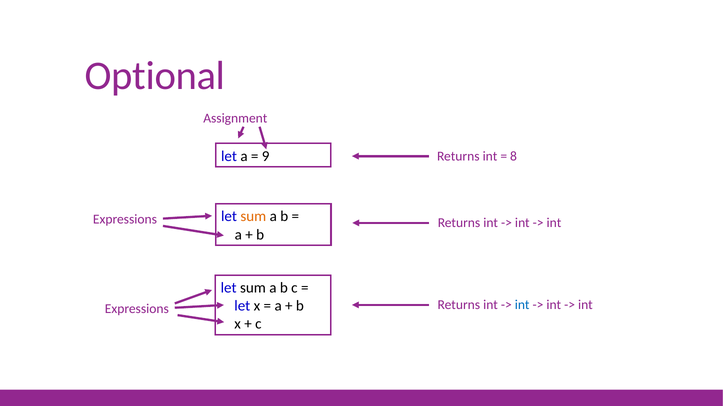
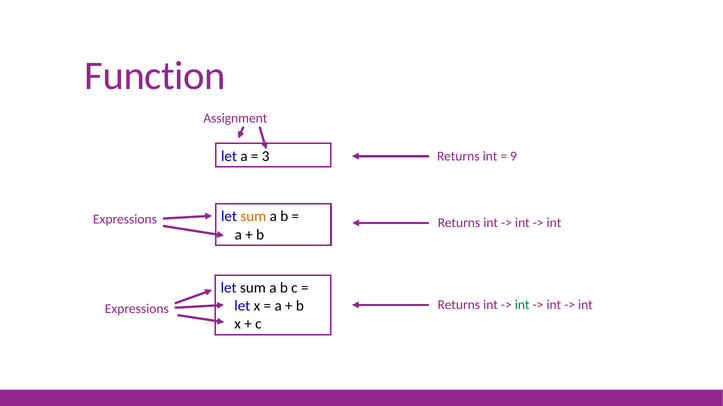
Optional: Optional -> Function (155, 76)
9: 9 -> 3 (266, 156)
8: 8 -> 9 (514, 156)
int colour: blue -> green (522, 305)
